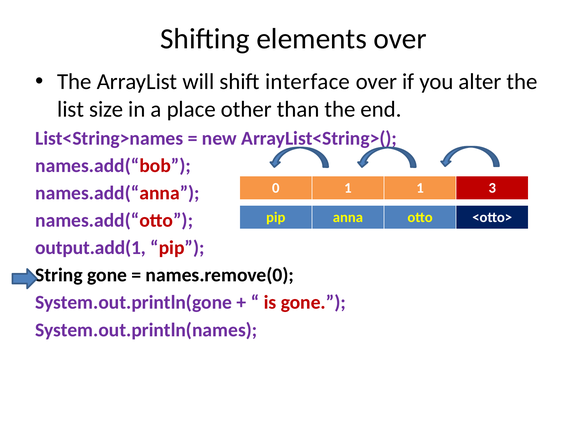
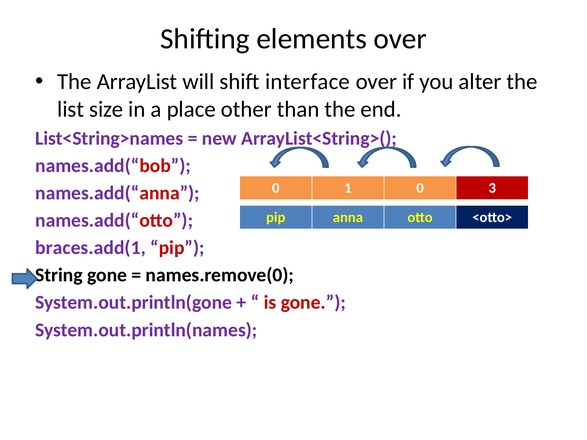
1 1: 1 -> 0 (420, 188)
output.add(1: output.add(1 -> braces.add(1 (90, 248)
